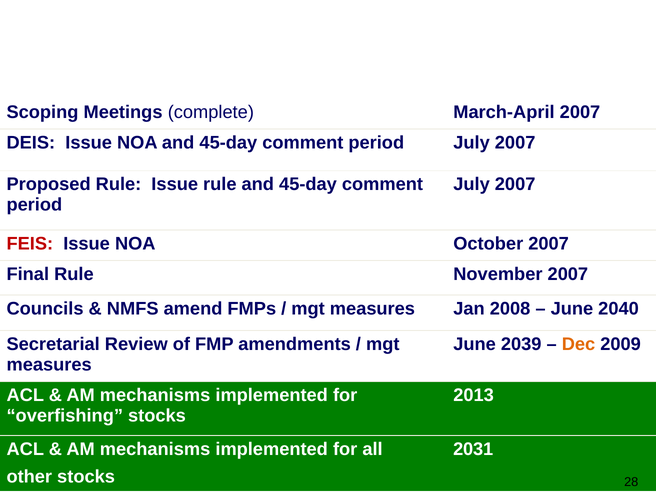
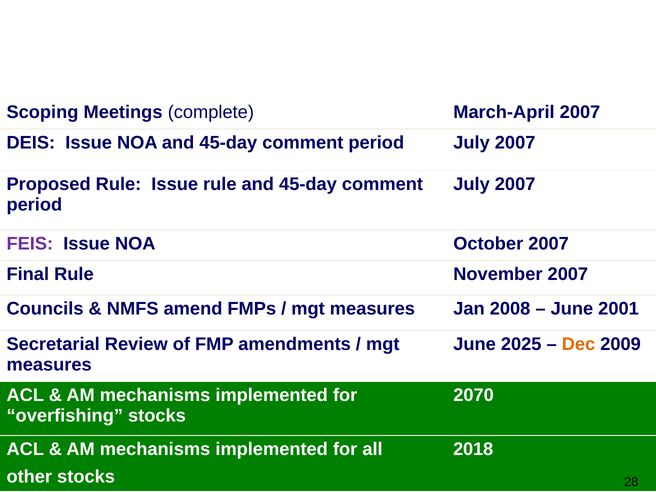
FEIS colour: red -> purple (30, 244)
2040: 2040 -> 2001 (619, 309)
2039: 2039 -> 2025 (521, 344)
2013: 2013 -> 2070 (474, 395)
2031: 2031 -> 2018 (473, 449)
